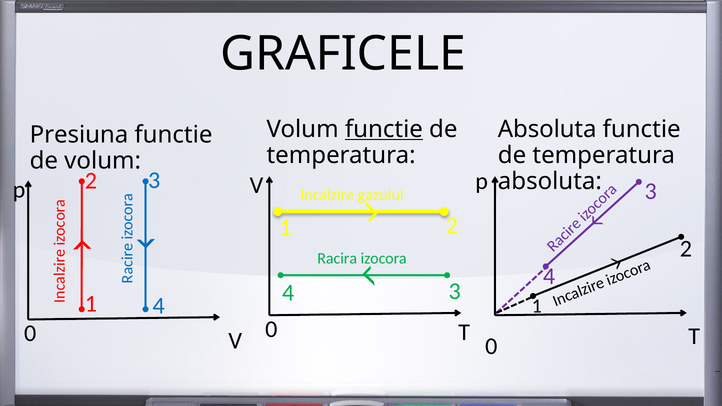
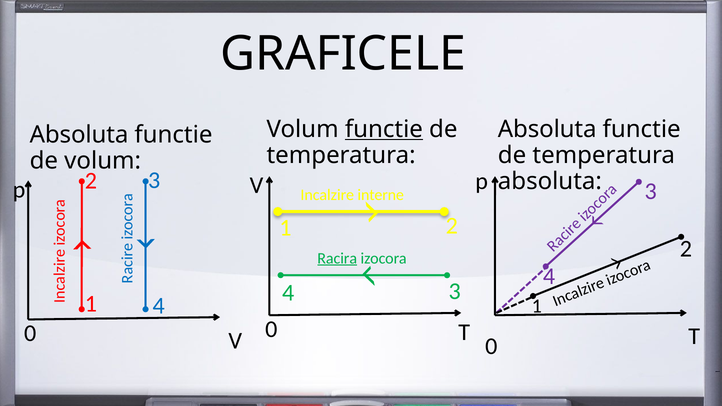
Presiuna: Presiuna -> Absoluta (79, 135)
gazului: gazului -> interne (381, 195)
Racira underline: none -> present (337, 258)
